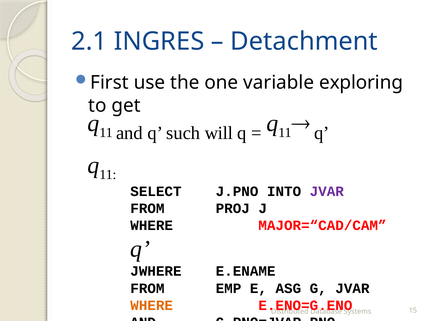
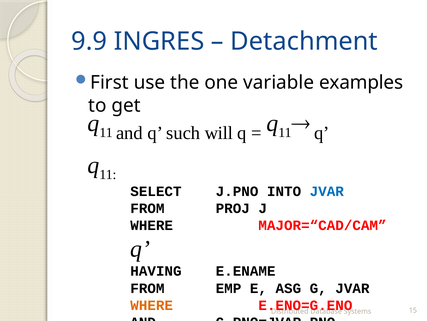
2.1: 2.1 -> 9.9 (89, 41)
exploring: exploring -> examples (361, 82)
JVAR colour: purple -> blue (327, 191)
JWHERE: JWHERE -> HAVING (156, 271)
